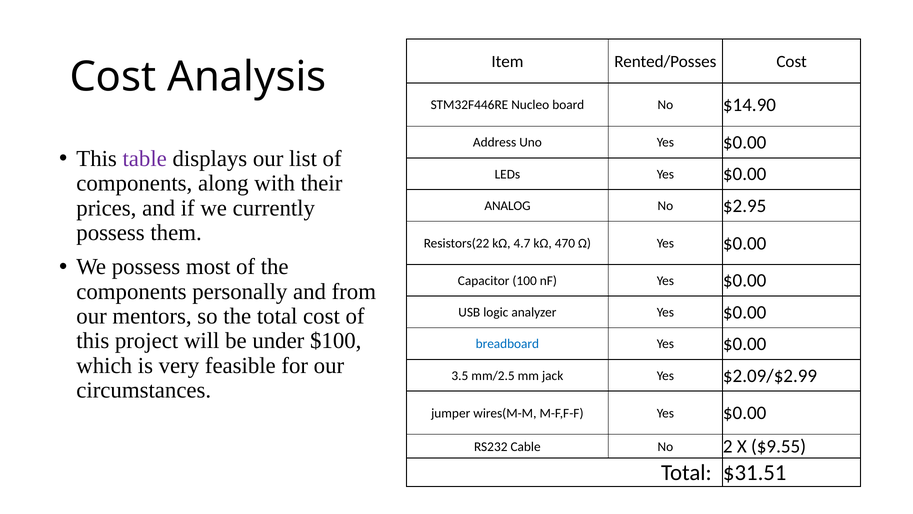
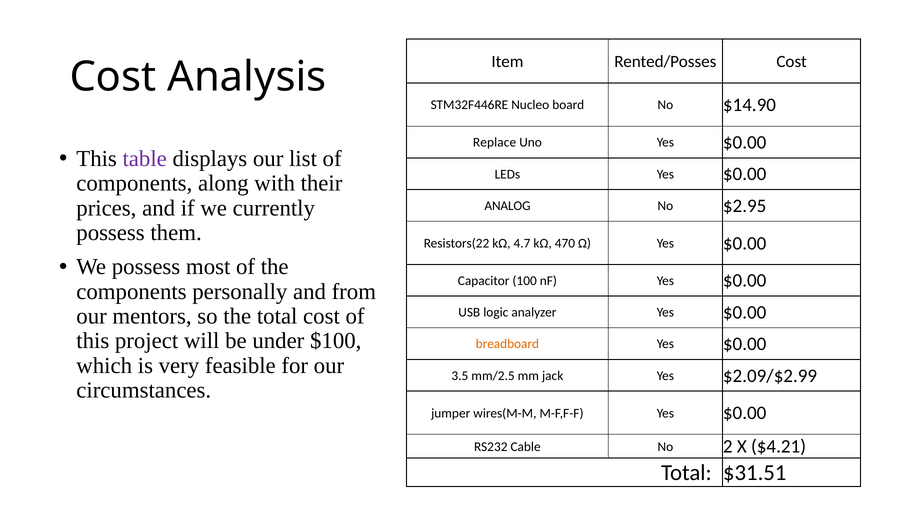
Address: Address -> Replace (495, 142)
breadboard colour: blue -> orange (507, 344)
$9.55: $9.55 -> $4.21 (779, 446)
